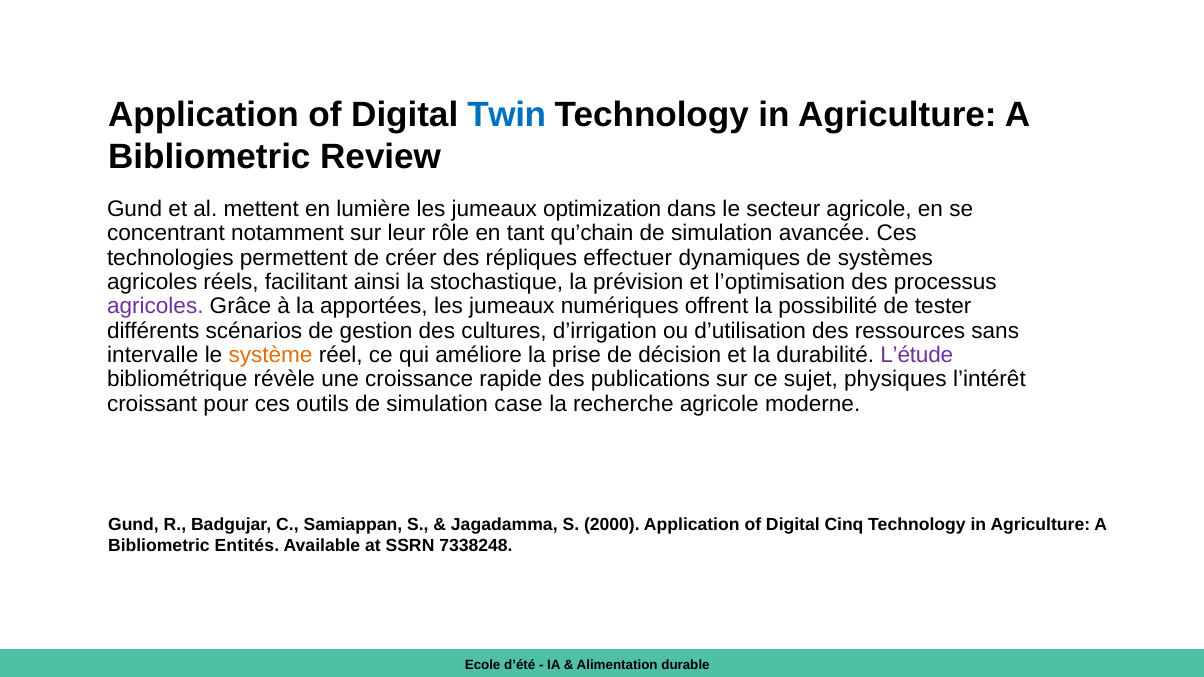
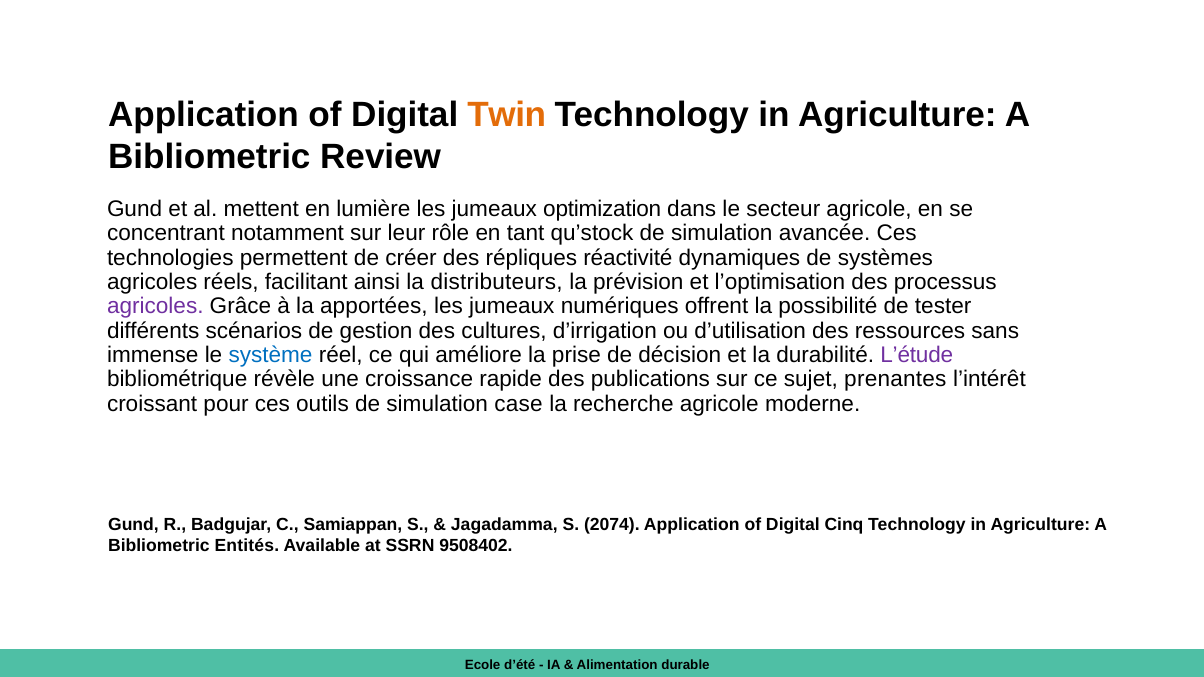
Twin colour: blue -> orange (507, 115)
qu’chain: qu’chain -> qu’stock (592, 233)
effectuer: effectuer -> réactivité (628, 258)
stochastique: stochastique -> distributeurs (497, 282)
intervalle: intervalle -> immense (153, 355)
système colour: orange -> blue (271, 355)
physiques: physiques -> prenantes (895, 380)
2000: 2000 -> 2074 (612, 524)
7338248: 7338248 -> 9508402 (476, 546)
